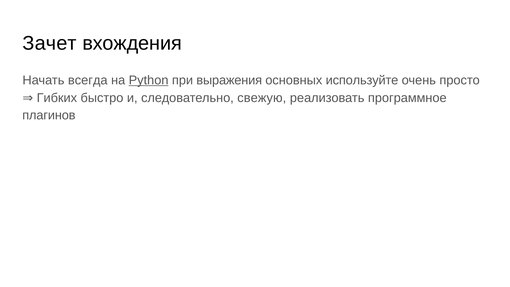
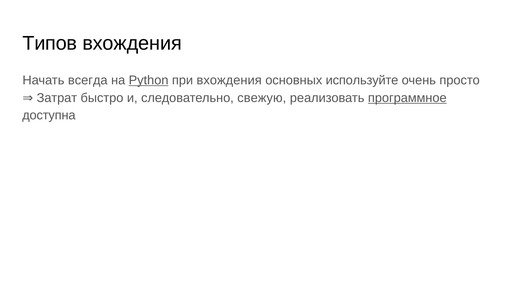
Зачет: Зачет -> Типов (50, 43)
при выражения: выражения -> вхождения (229, 80)
Гибких: Гибких -> Затрат (57, 98)
программное underline: none -> present (407, 98)
плагинов: плагинов -> доступна (49, 115)
